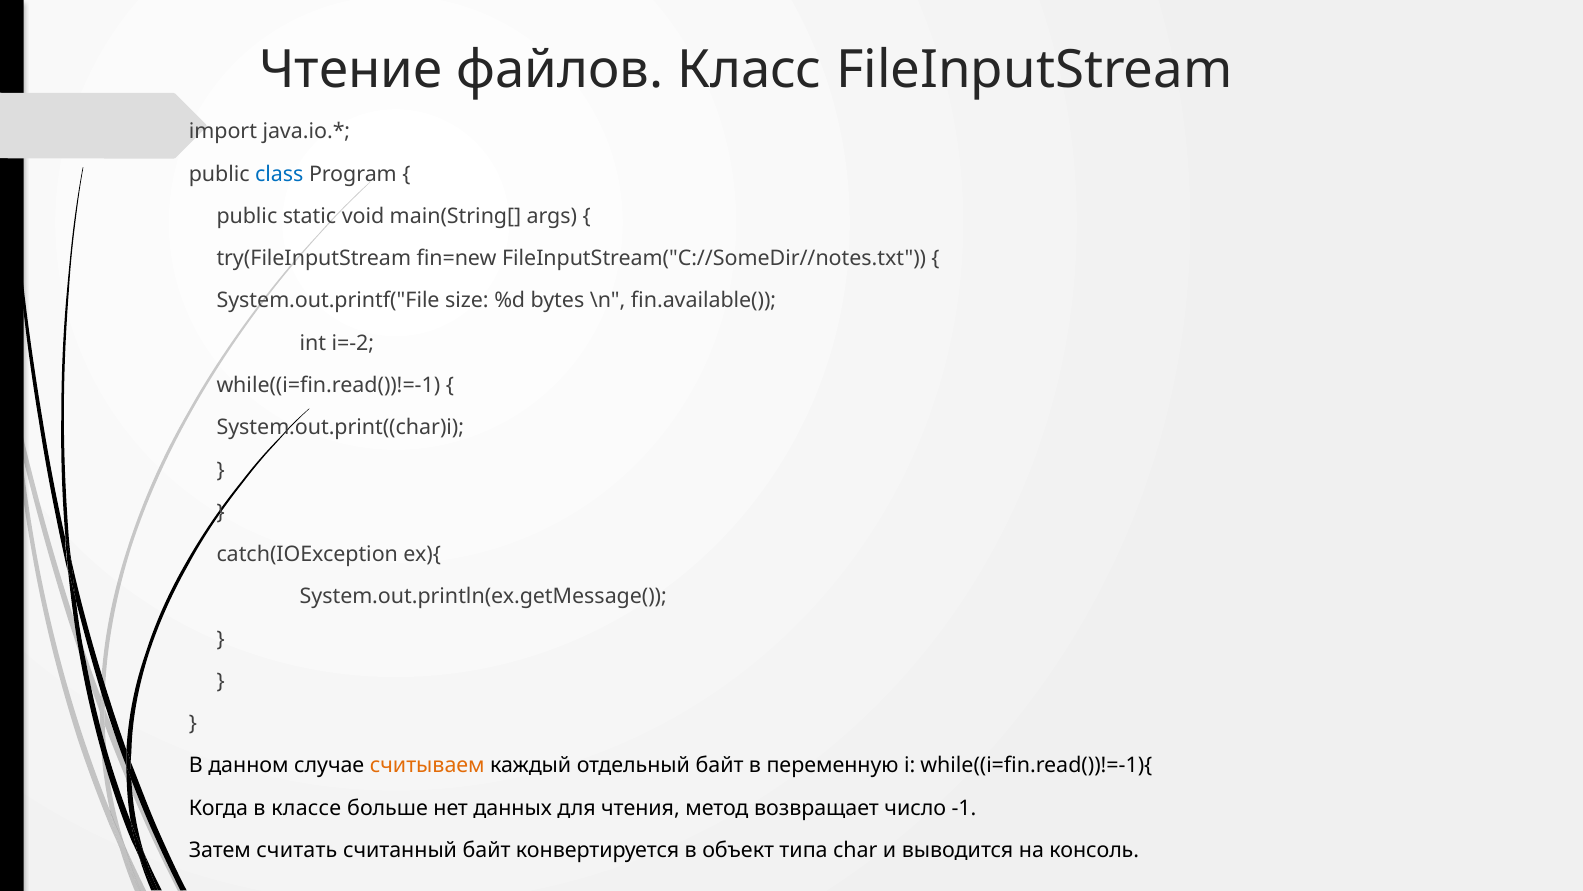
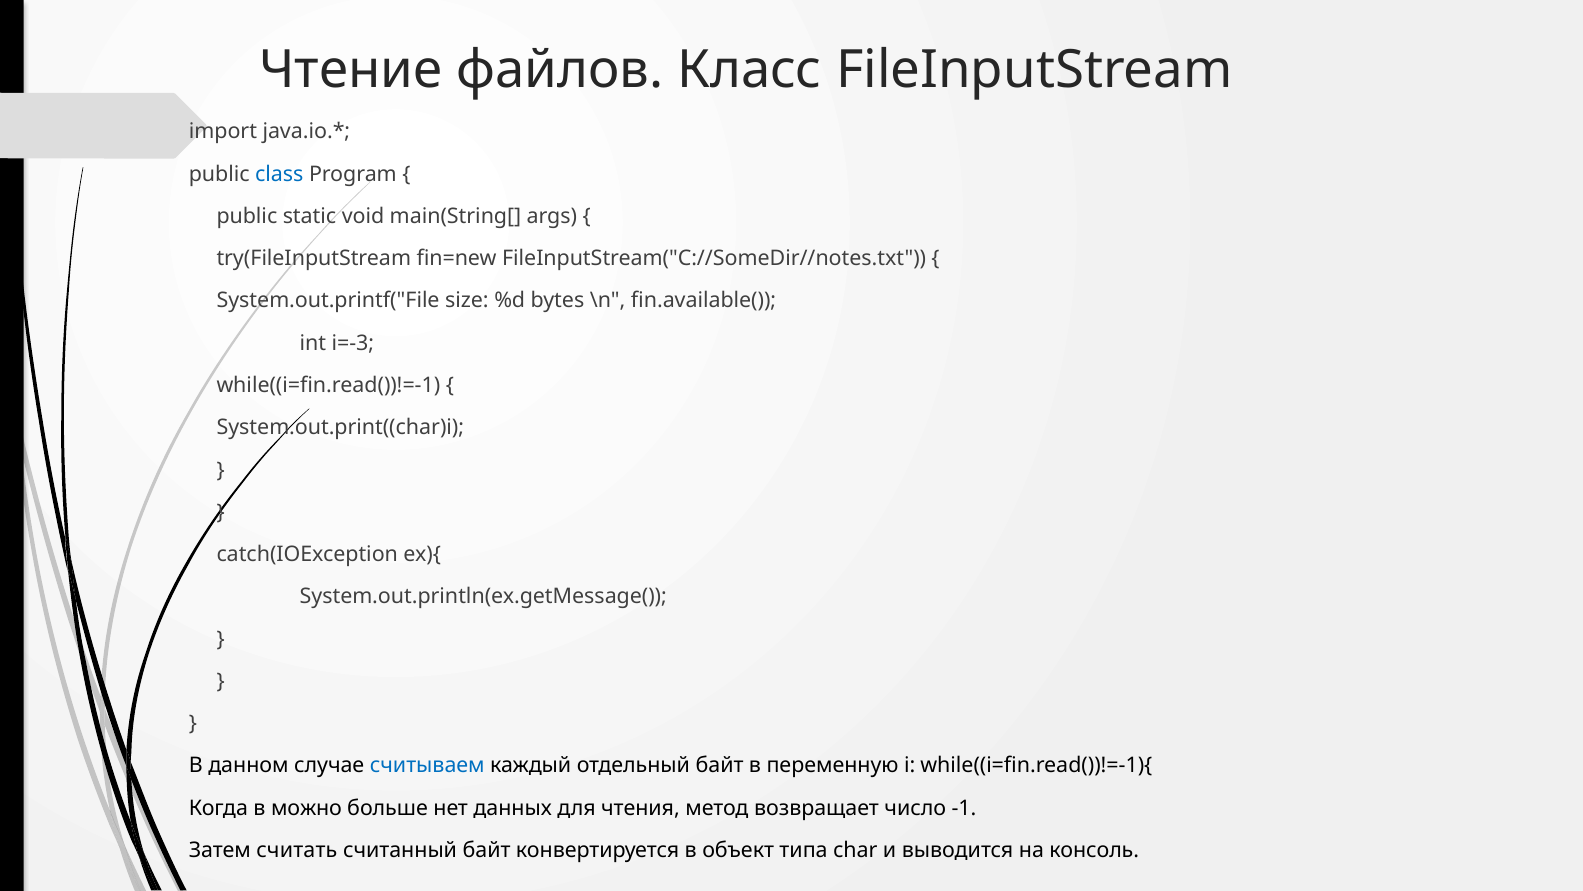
i=-2: i=-2 -> i=-3 (353, 343)
считываем colour: orange -> blue (427, 765)
классе: классе -> можно (307, 808)
